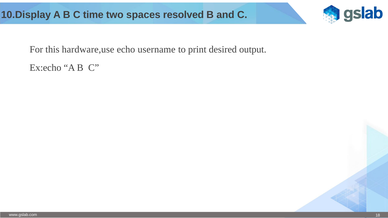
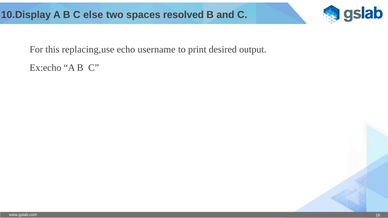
time: time -> else (93, 15)
hardware,use: hardware,use -> replacing,use (88, 50)
